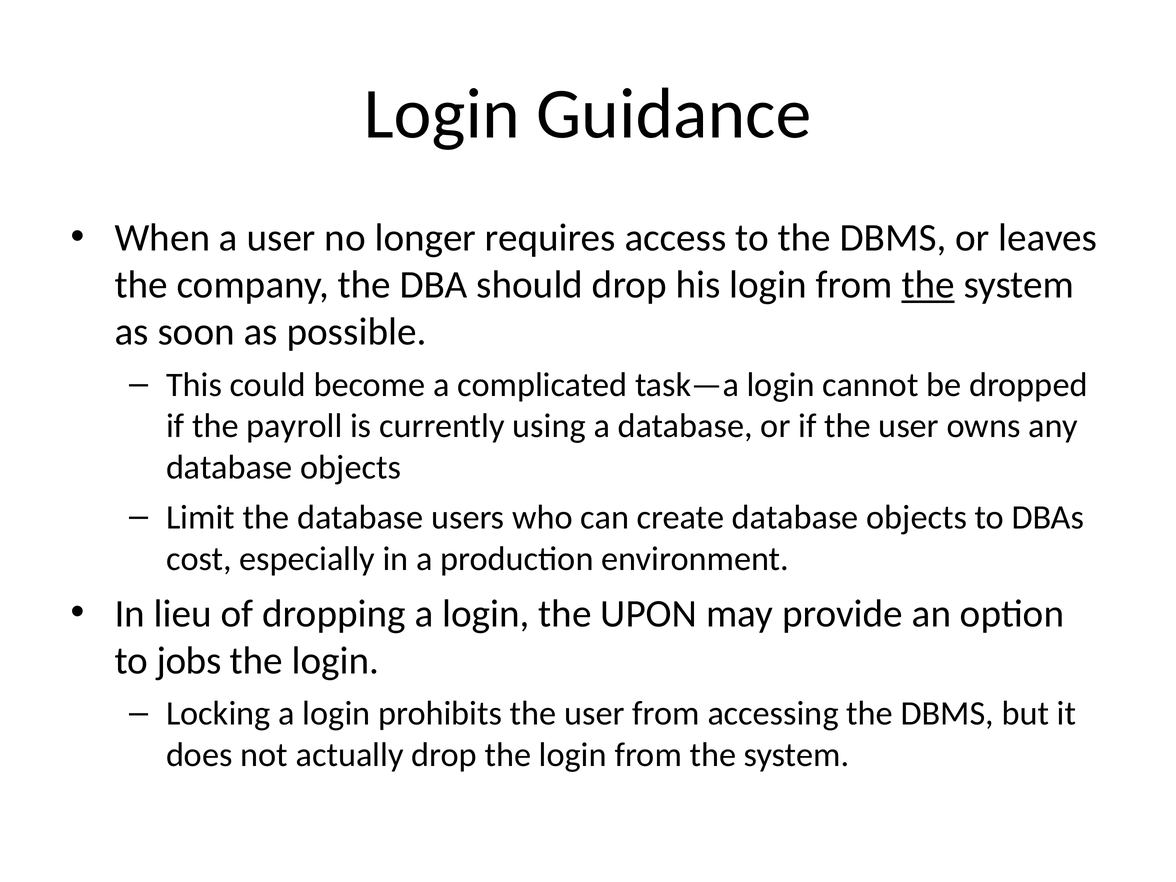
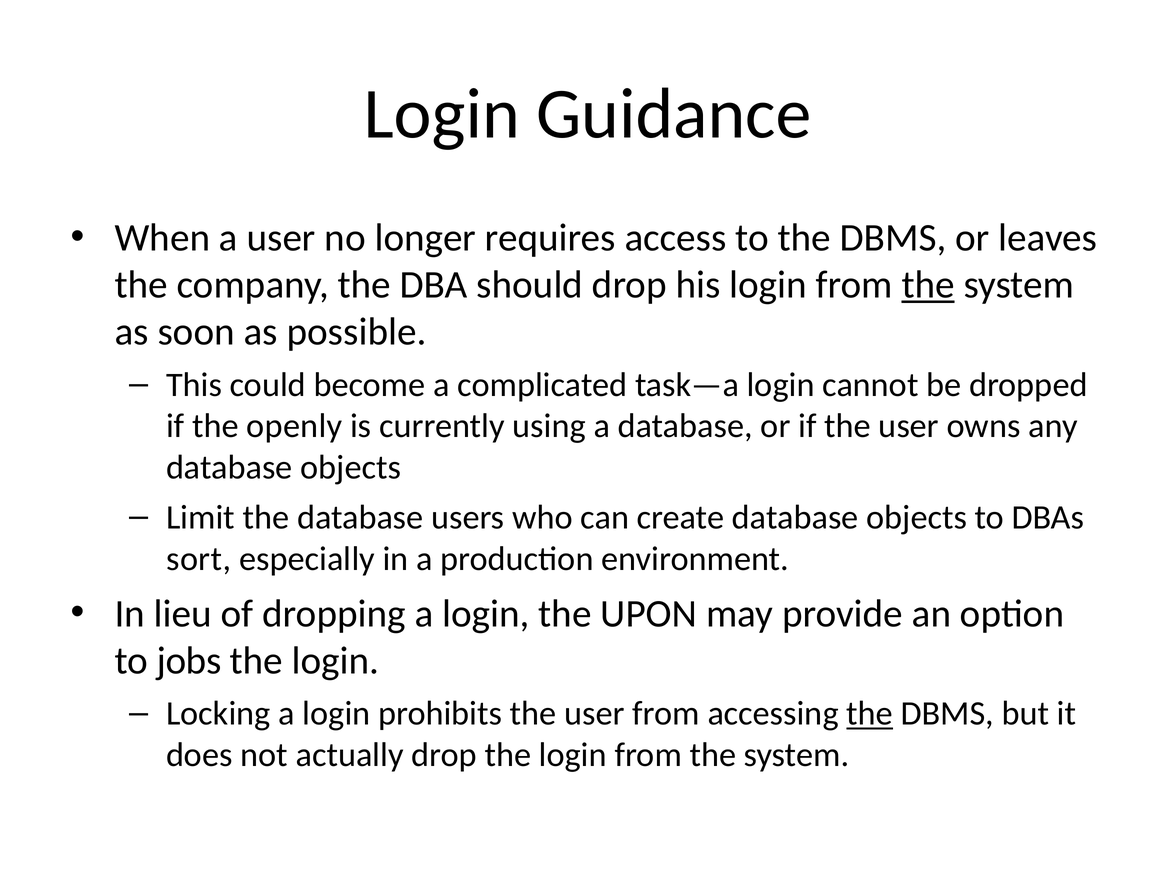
payroll: payroll -> openly (294, 426)
cost: cost -> sort (199, 559)
the underline: none -> present (870, 714)
